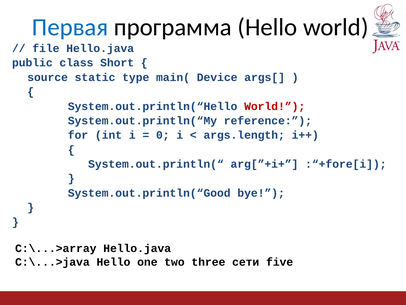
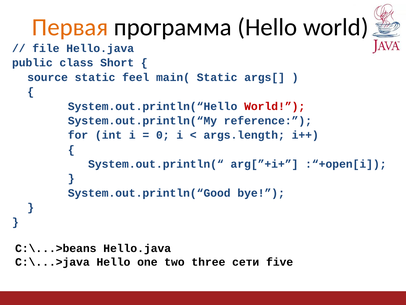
Первая colour: blue -> orange (70, 27)
type: type -> feel (136, 77)
main( Device: Device -> Static (217, 77)
:“+fore[i: :“+fore[i -> :“+open[i (346, 164)
C:\...>array: C:\...>array -> C:\...>beans (56, 248)
